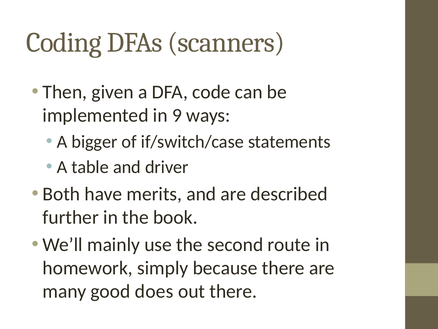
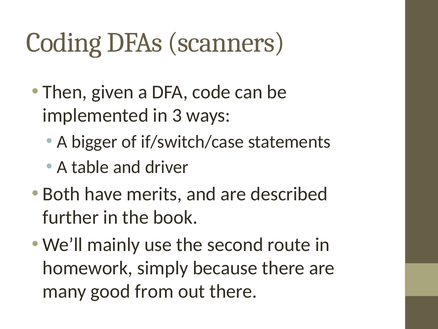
9: 9 -> 3 (177, 115)
does: does -> from (154, 291)
